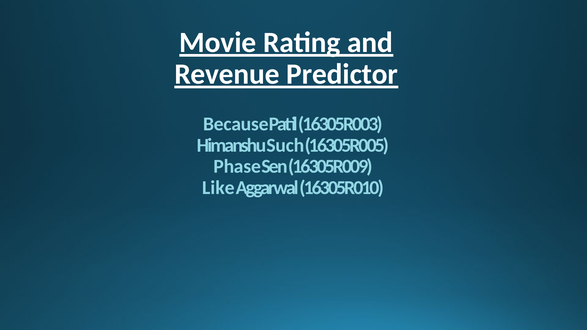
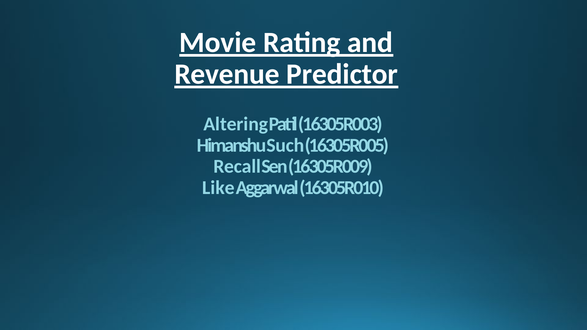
Because: Because -> Altering (236, 124)
Phase: Phase -> Recall (237, 167)
